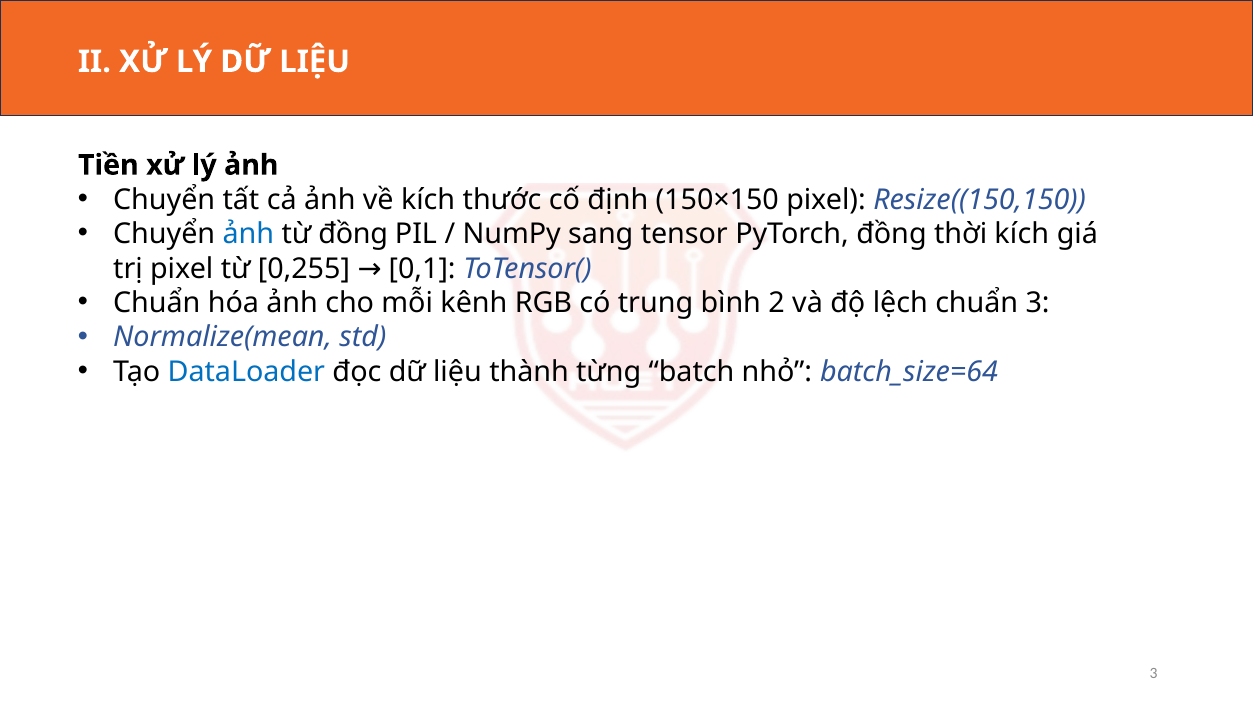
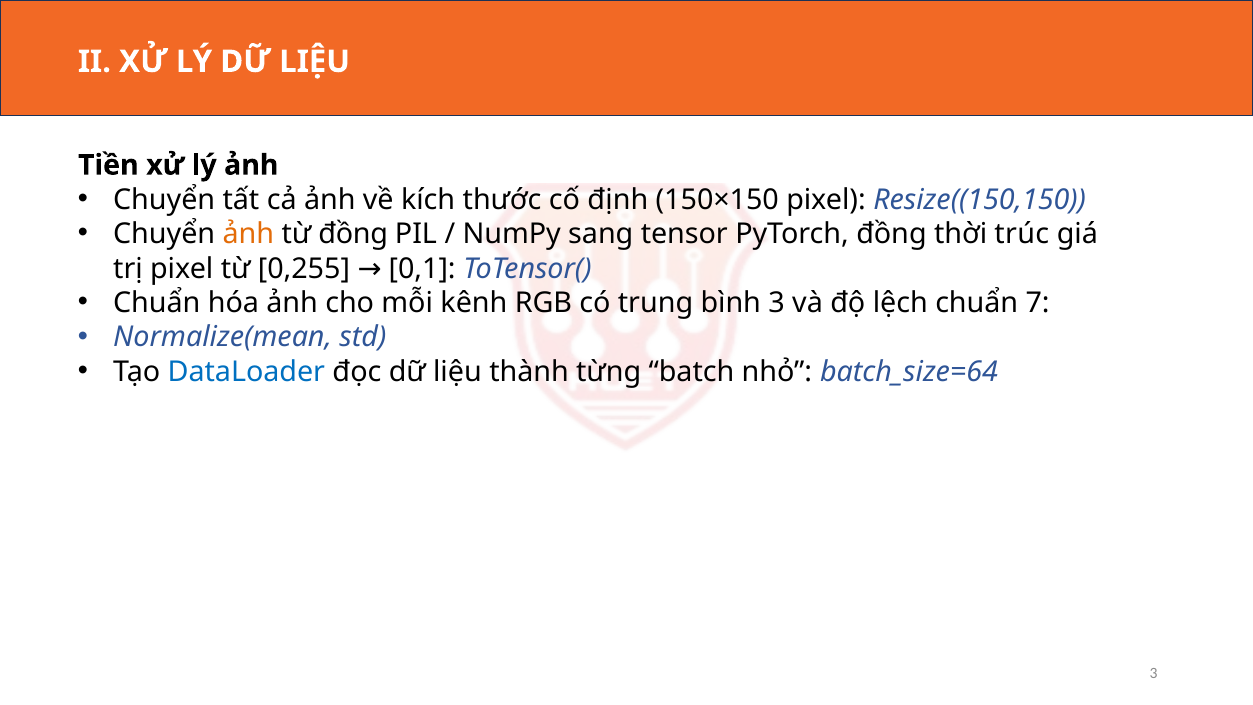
ảnh colour: blue -> orange (248, 234)
thời kích: kích -> trúc (1022, 234)
bình 2: 2 -> 3 (777, 303)
chuẩn 3: 3 -> 7 (1038, 303)
